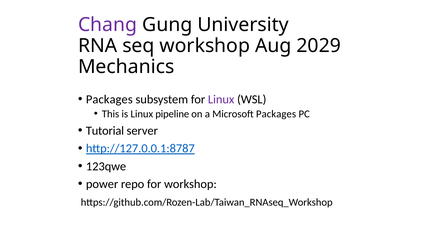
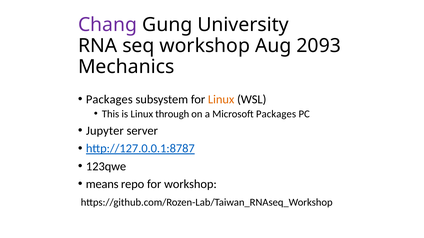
2029: 2029 -> 2093 (319, 46)
Linux colour: purple -> orange (221, 100)
pipeline: pipeline -> through (172, 114)
Tutorial: Tutorial -> Jupyter (105, 131)
power: power -> means (102, 184)
